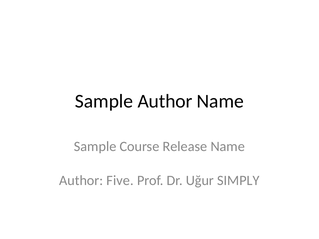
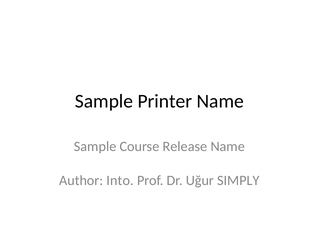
Sample Author: Author -> Printer (165, 101)
Five: Five -> Into (120, 181)
